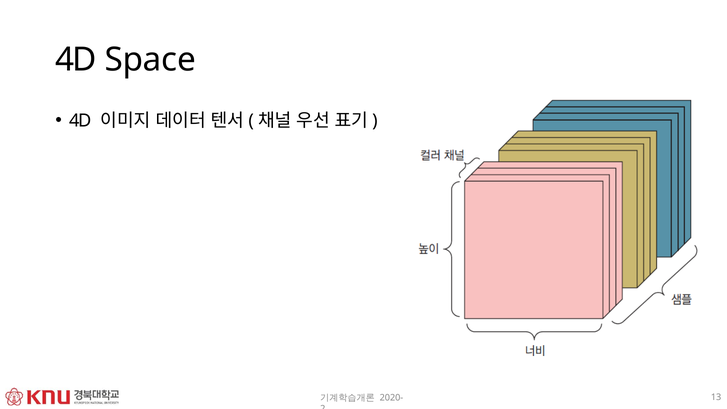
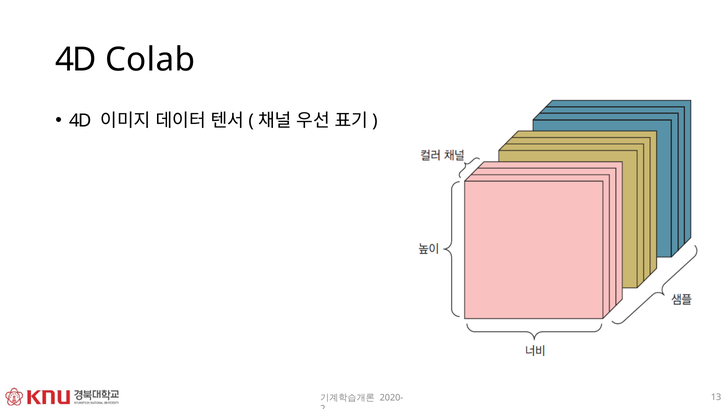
Space: Space -> Colab (150, 60)
